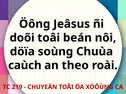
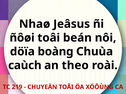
Öông: Öông -> Nhaø (35, 24)
doõi: doõi -> ñôøi (22, 38)
soùng: soùng -> boàng (56, 52)
